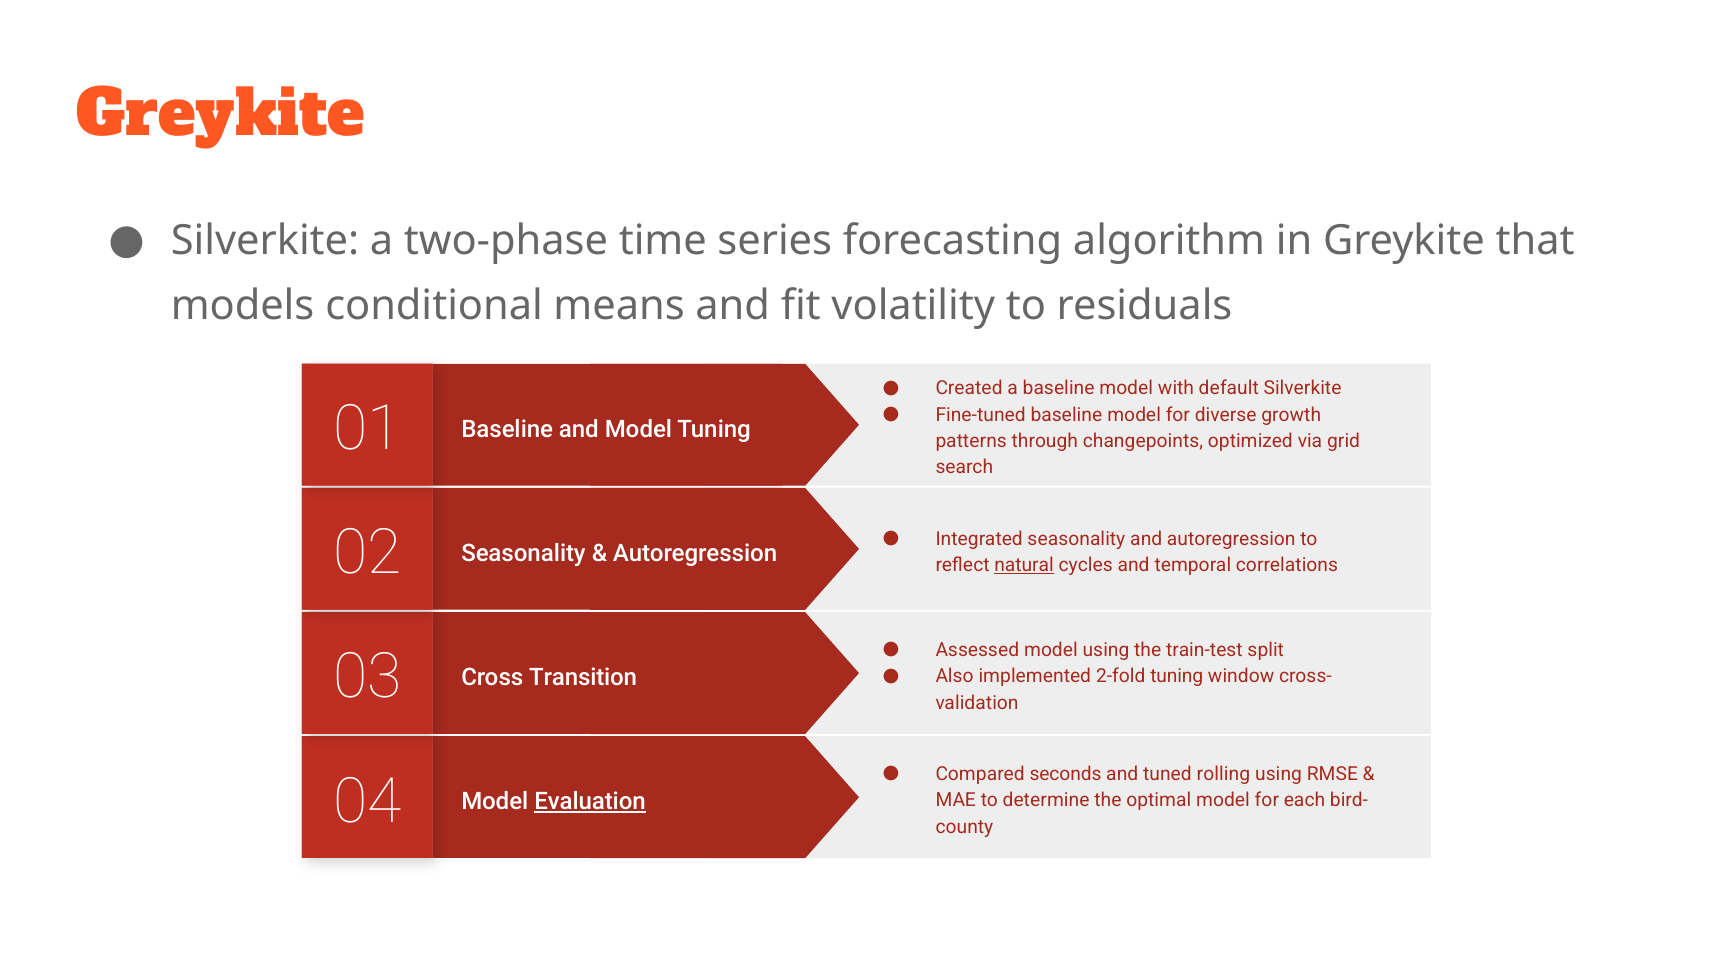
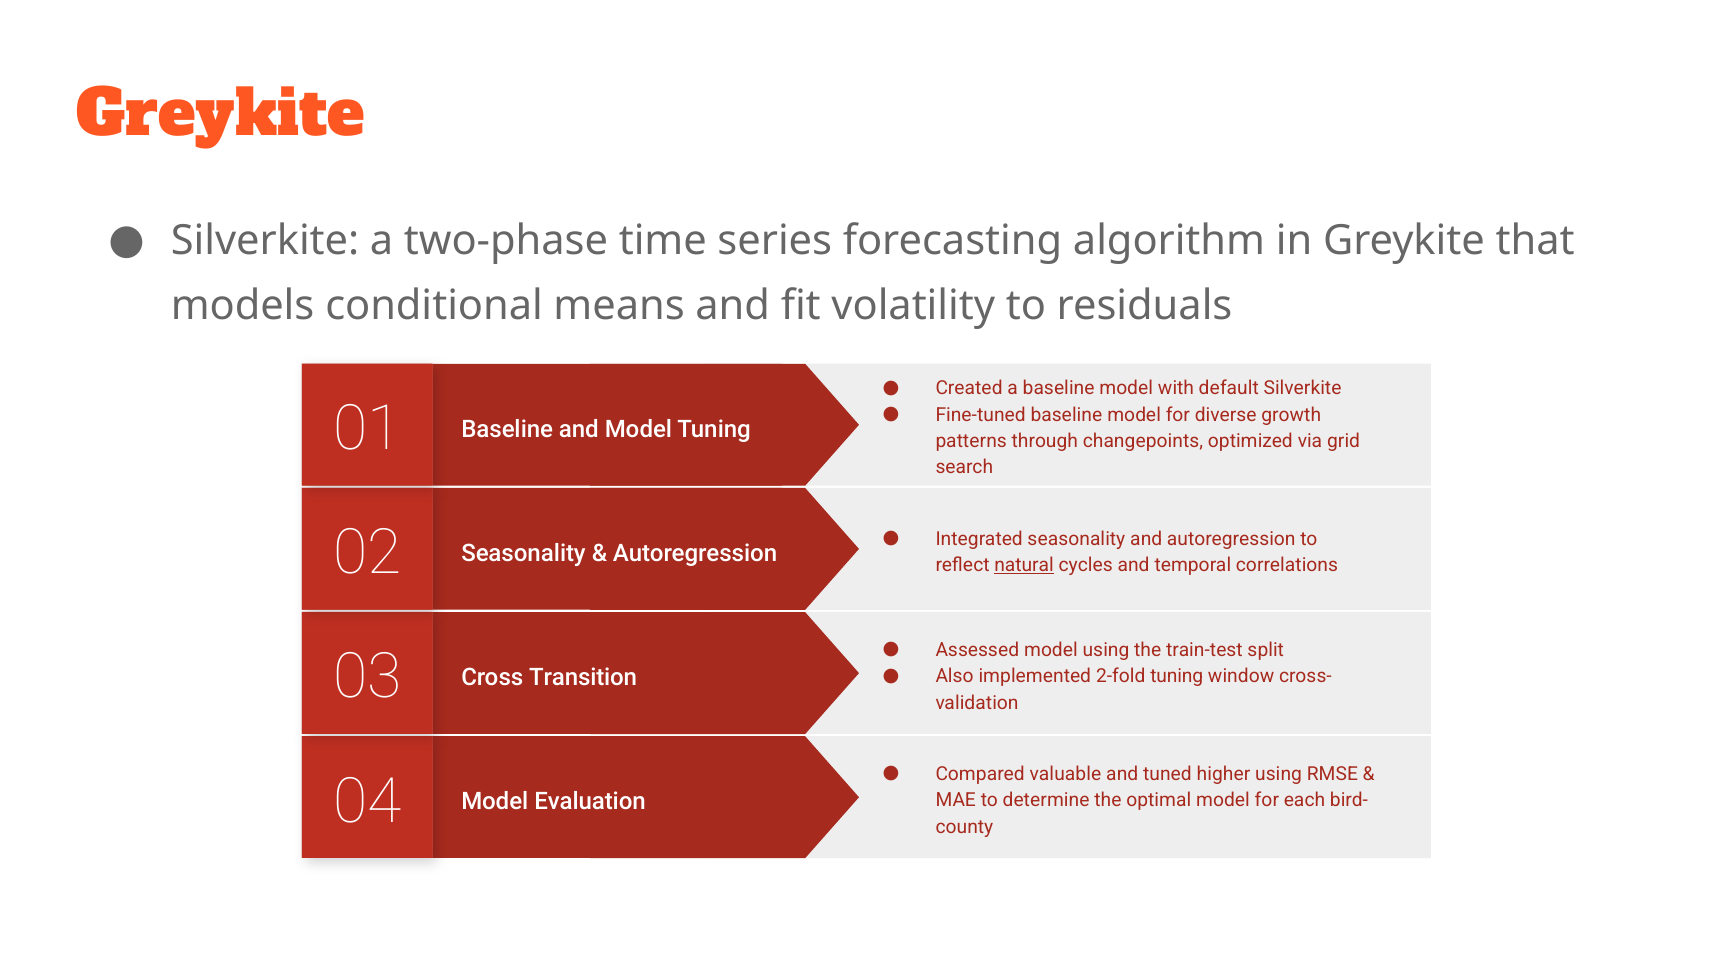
seconds: seconds -> valuable (1065, 774)
rolling: rolling -> higher (1223, 774)
Evaluation underline: present -> none (590, 802)
